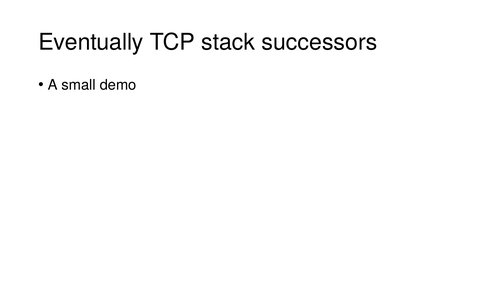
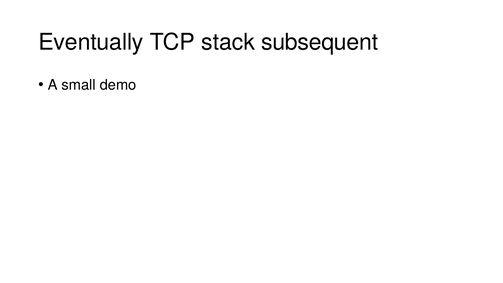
successors: successors -> subsequent (320, 42)
